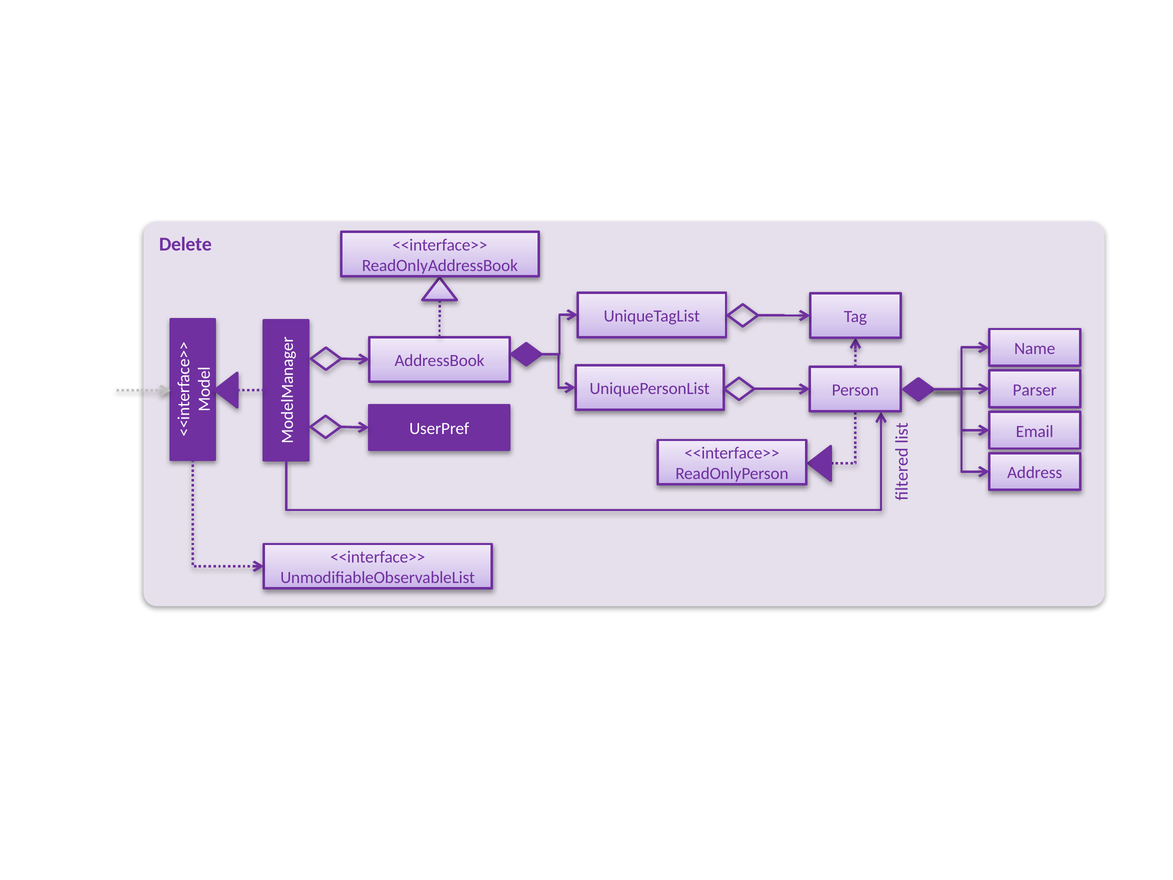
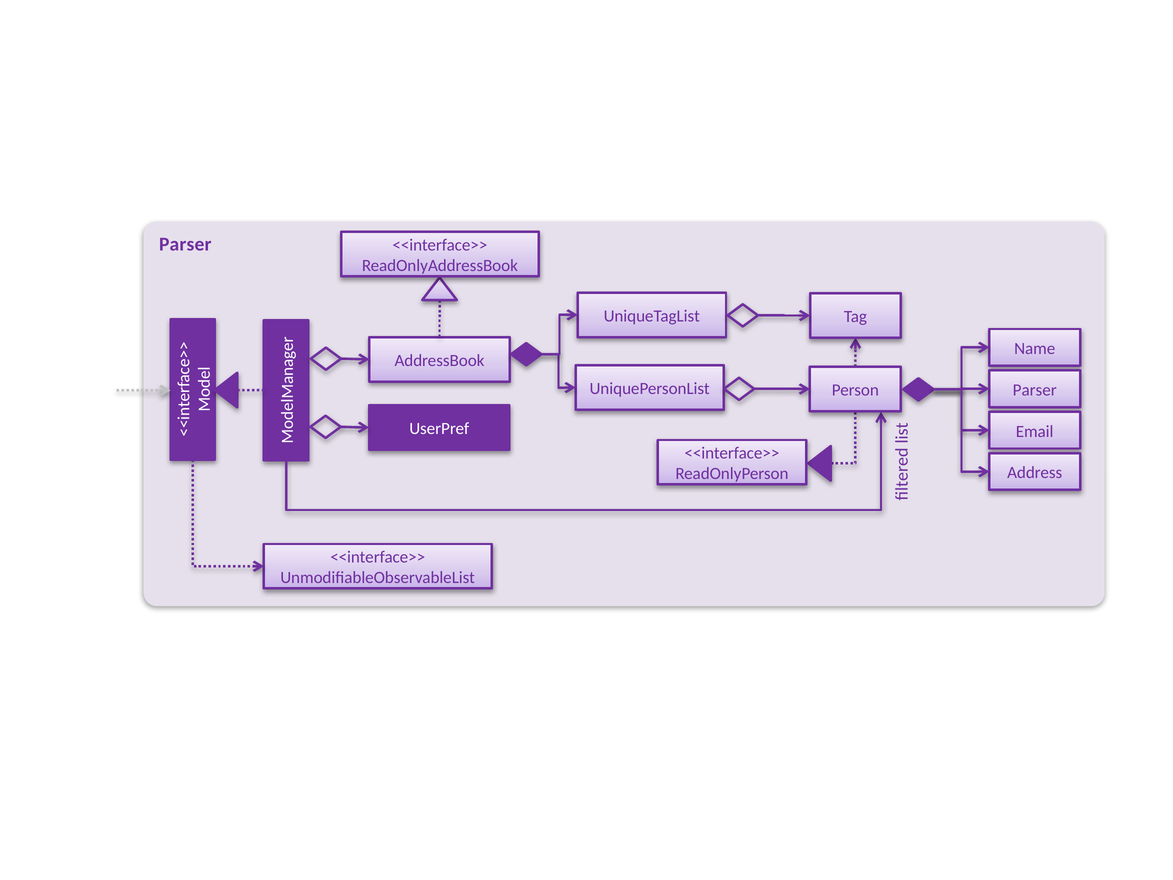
Delete: Delete -> Parser (185, 244)
